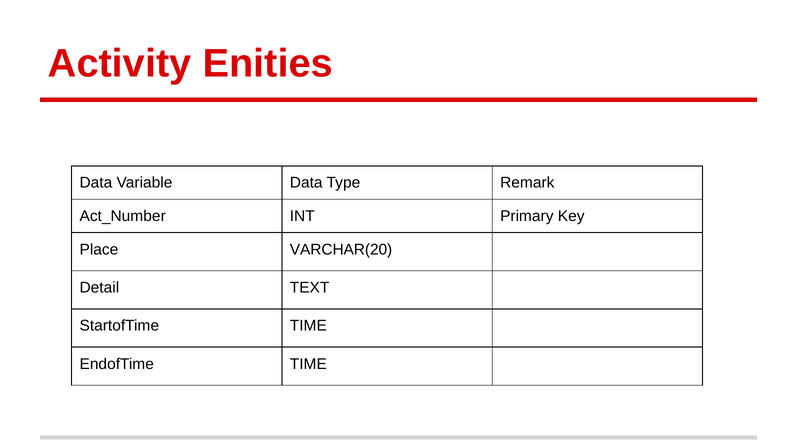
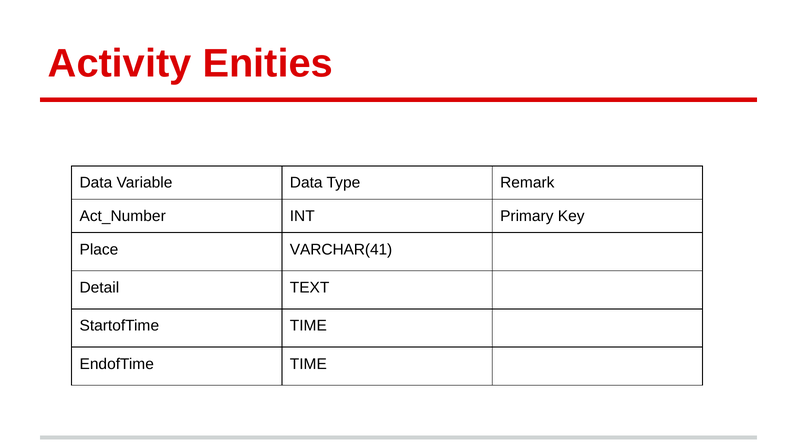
VARCHAR(20: VARCHAR(20 -> VARCHAR(41 (341, 250)
